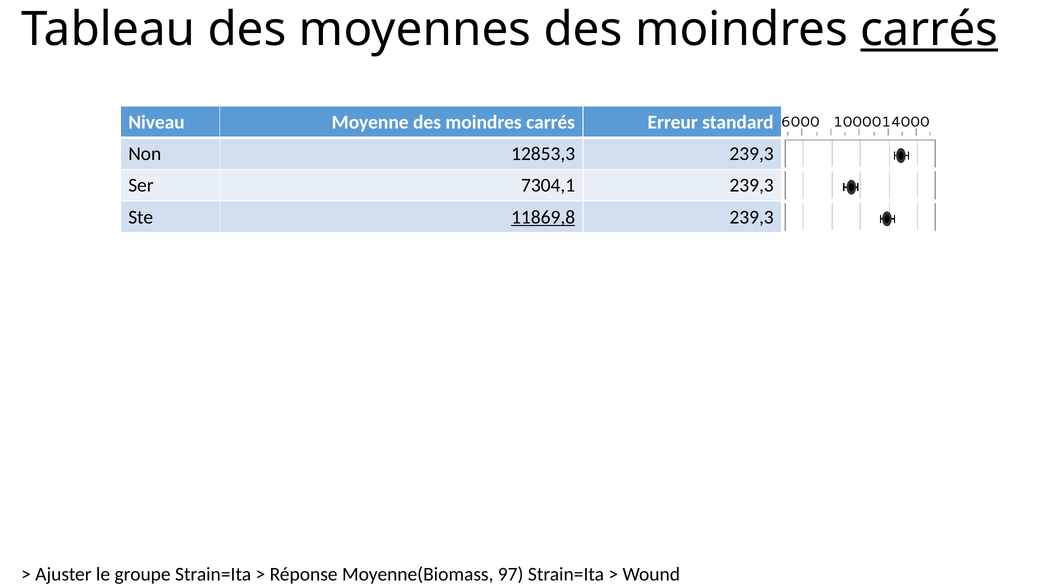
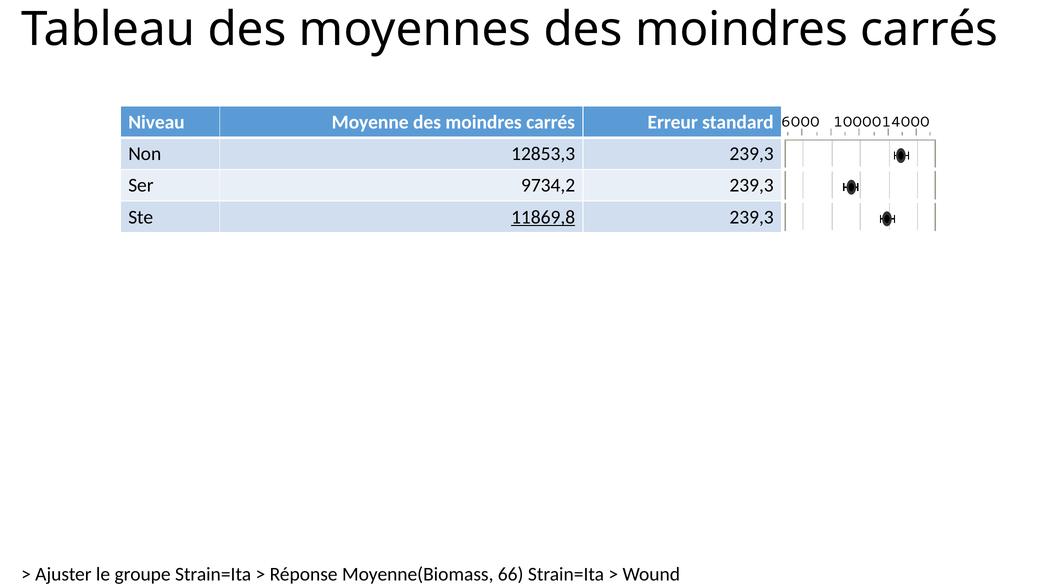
carrés underline: present -> none (929, 29)
7304,1: 7304,1 -> 9734,2 (548, 185)
97: 97 -> 66 (511, 574)
